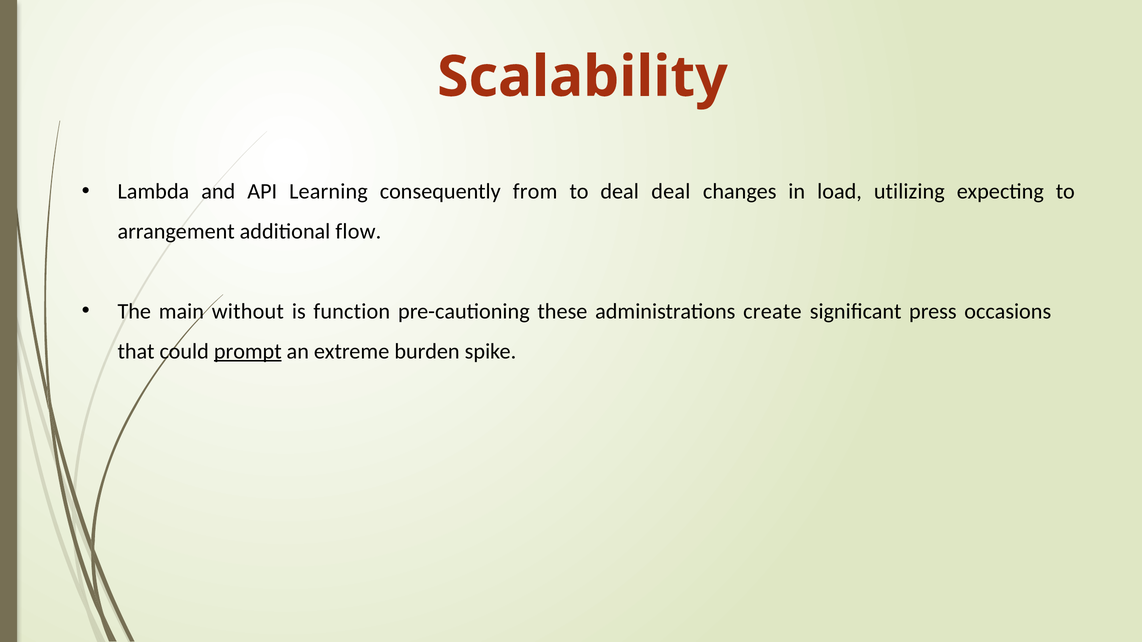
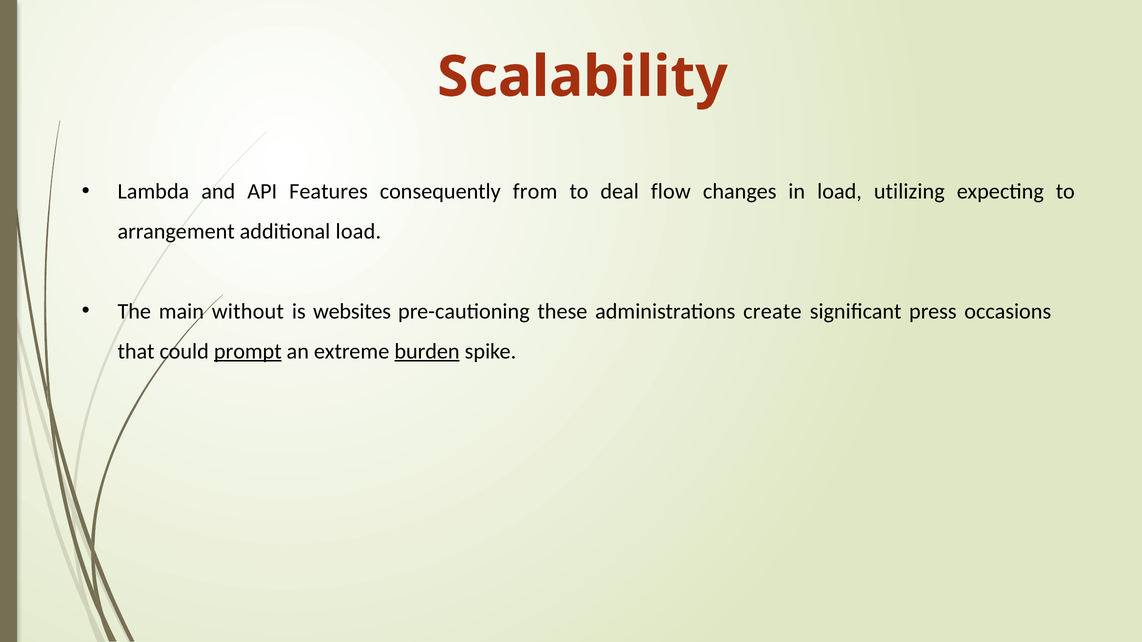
Learning: Learning -> Features (329, 192)
deal deal: deal -> flow (671, 192)
additional flow: flow -> load (358, 232)
function: function -> websites (352, 312)
burden underline: none -> present (427, 352)
